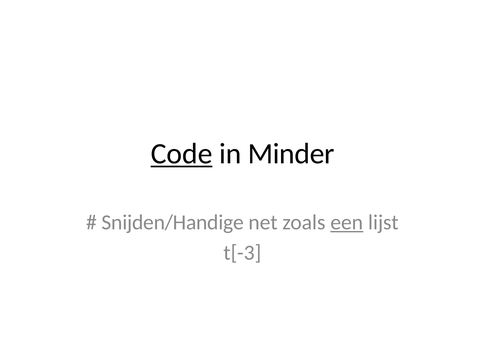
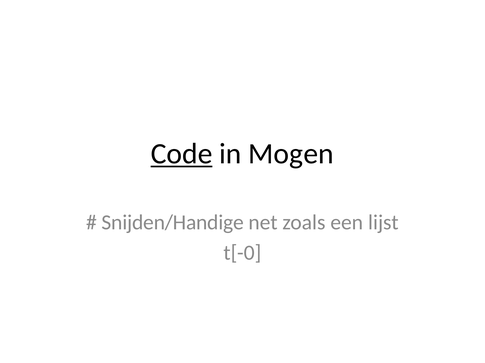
Minder: Minder -> Mogen (291, 154)
een underline: present -> none (347, 223)
t[-3: t[-3 -> t[-0 (242, 253)
